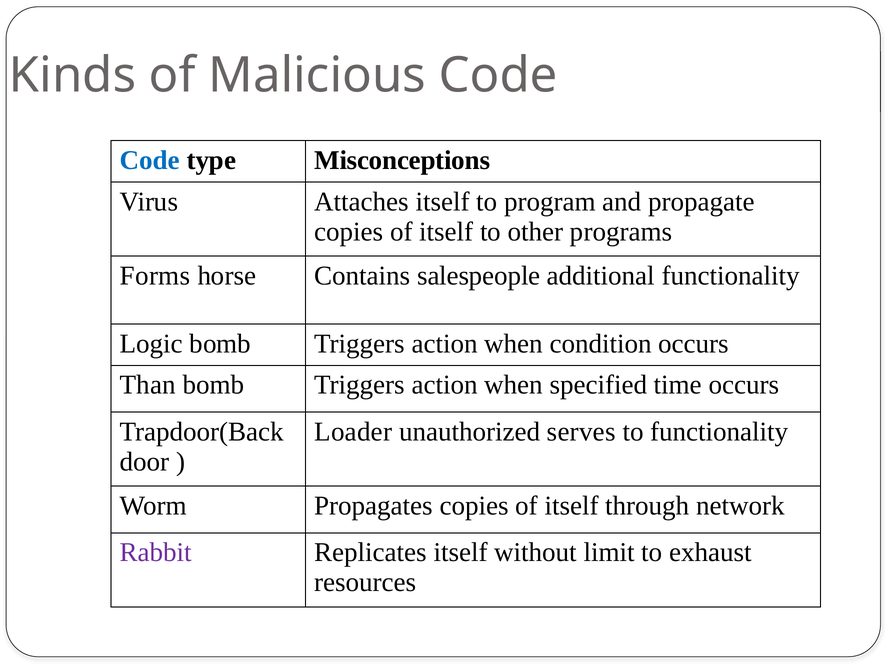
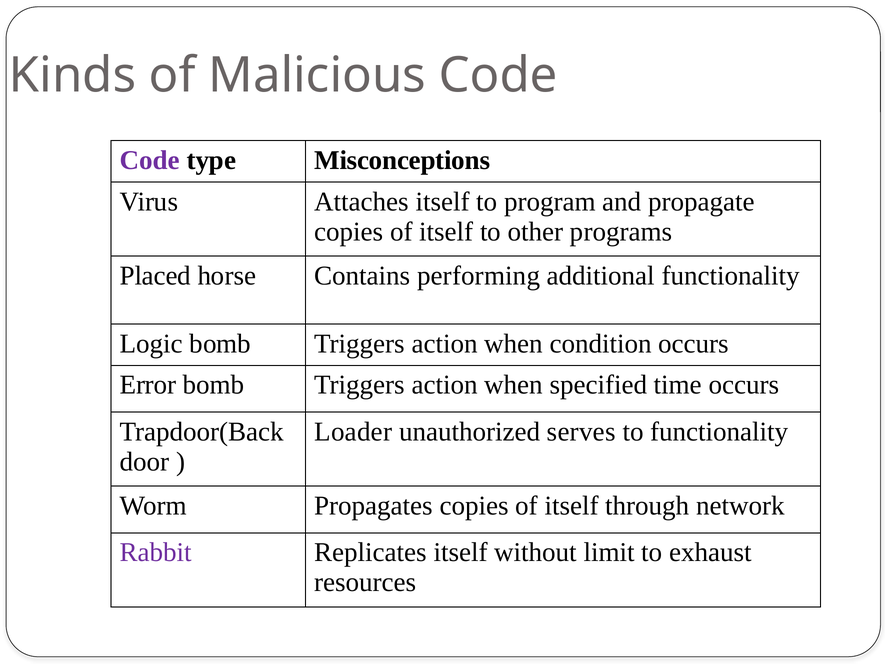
Code colour: blue -> purple (150, 160)
Forms: Forms -> Placed (155, 275)
salespeople: salespeople -> performing (479, 275)
Than: Than -> Error (148, 385)
